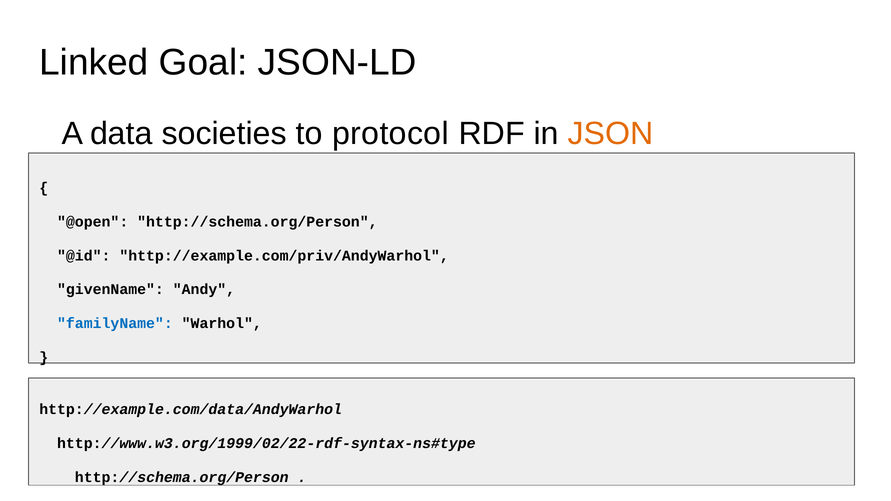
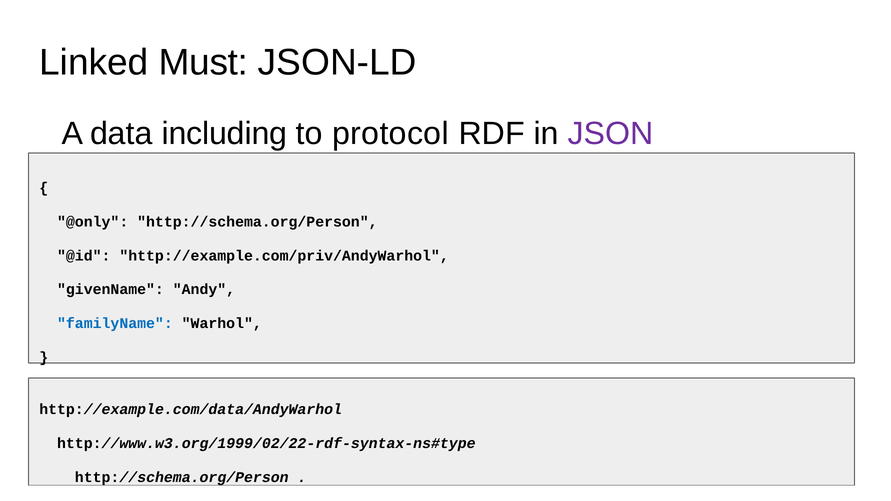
Goal: Goal -> Must (203, 62)
societies: societies -> including (224, 134)
JSON colour: orange -> purple (611, 134)
@open: @open -> @only (93, 222)
